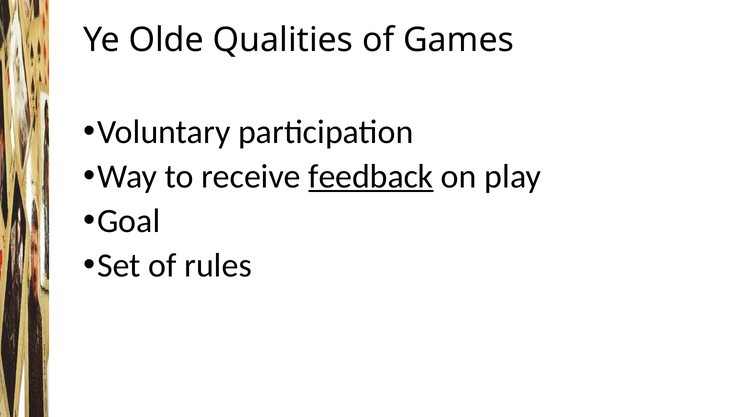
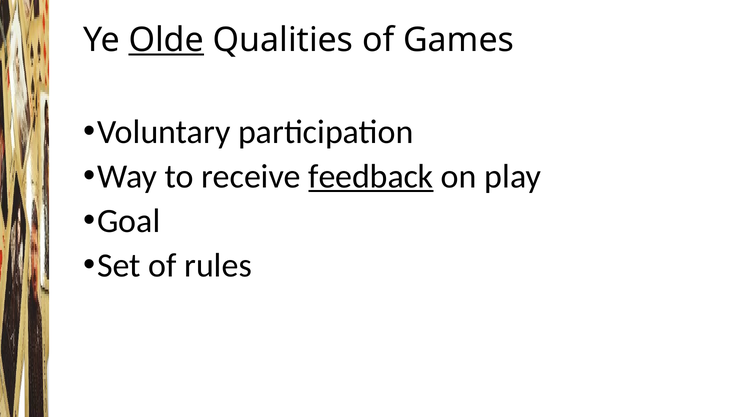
Olde underline: none -> present (166, 40)
